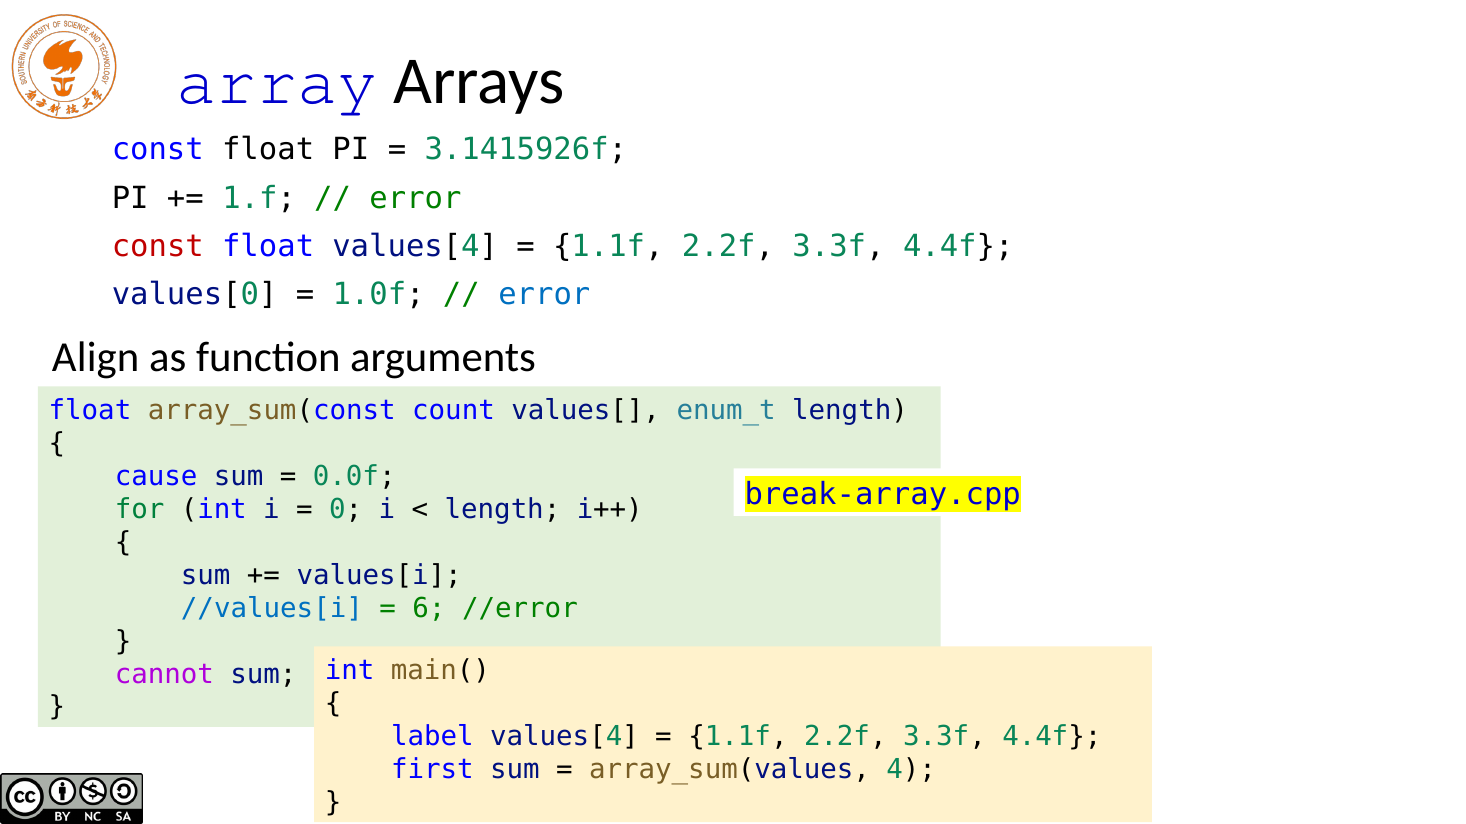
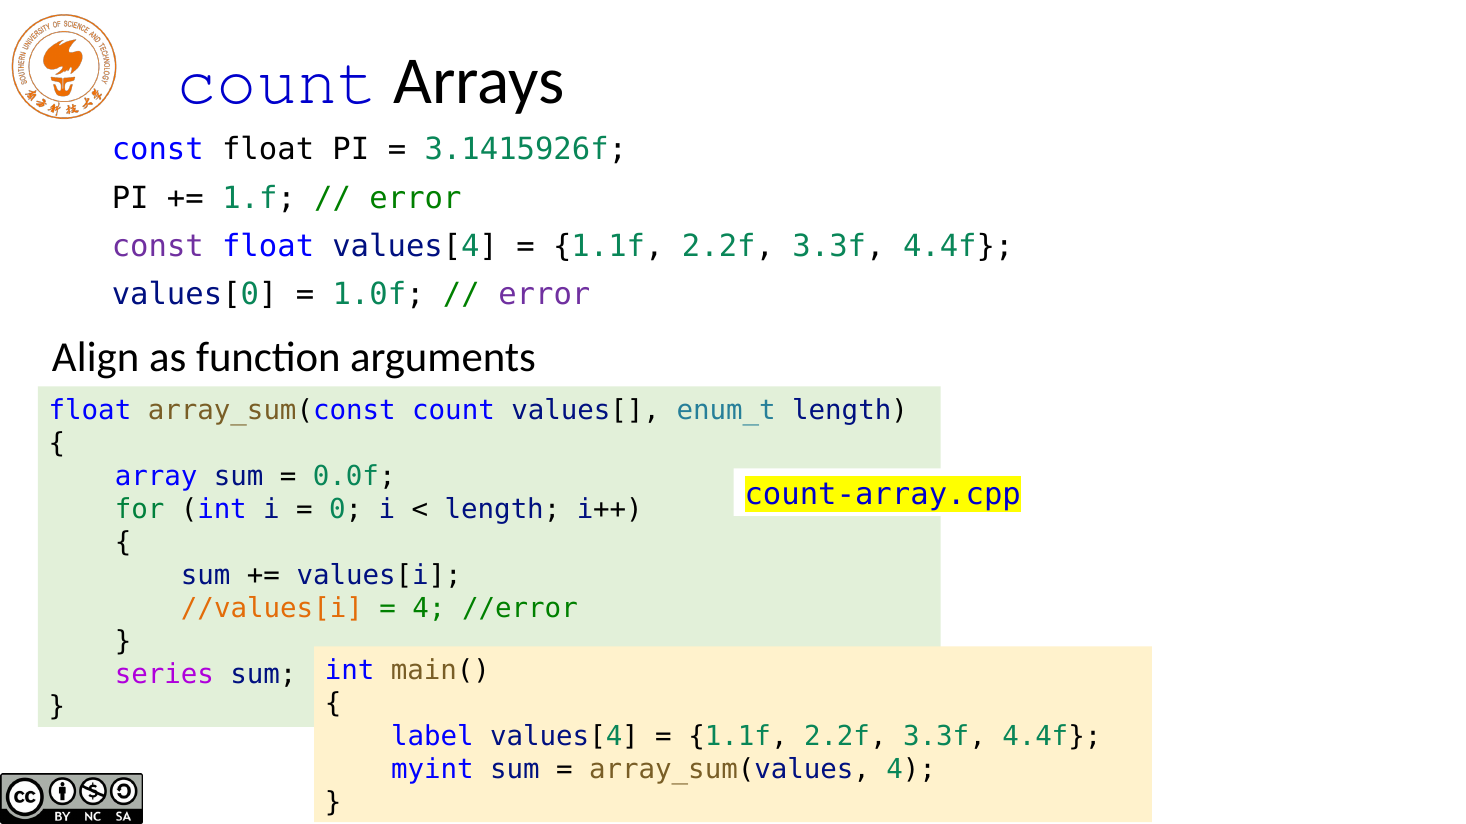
array: array -> count (277, 81)
const colour: red -> purple (158, 247)
error colour: blue -> purple (544, 295)
cause: cause -> array (156, 477)
break-array.cpp: break-array.cpp -> count-array.cpp (883, 495)
//values[i colour: blue -> orange (272, 609)
6: 6 -> 4 (429, 609)
cannot: cannot -> series (164, 674)
first: first -> myint (432, 770)
